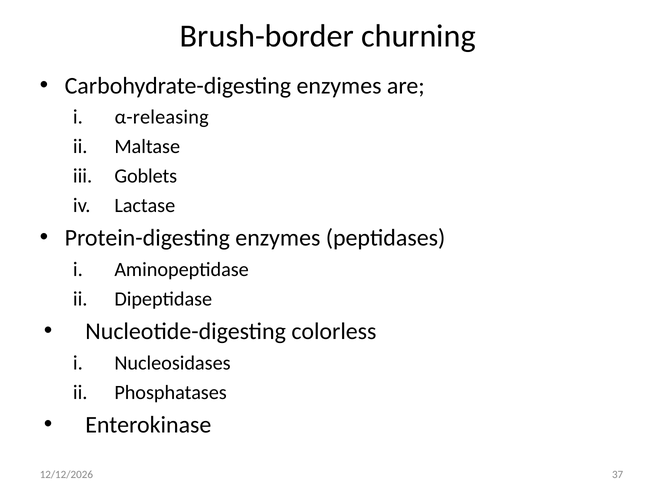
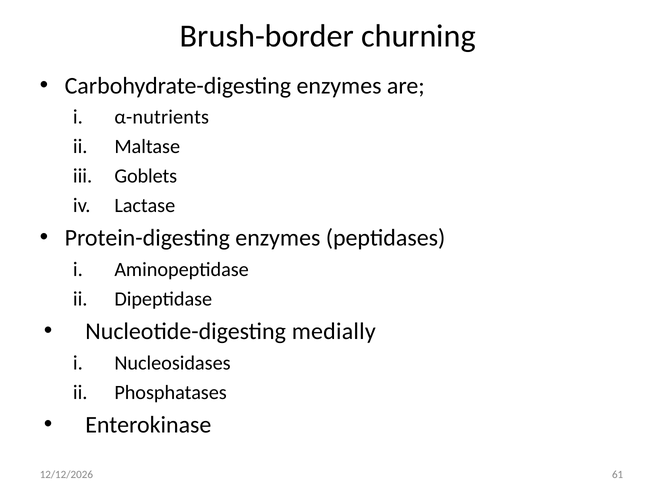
α-releasing: α-releasing -> α-nutrients (162, 117)
colorless: colorless -> medially (334, 332)
37: 37 -> 61 (618, 475)
